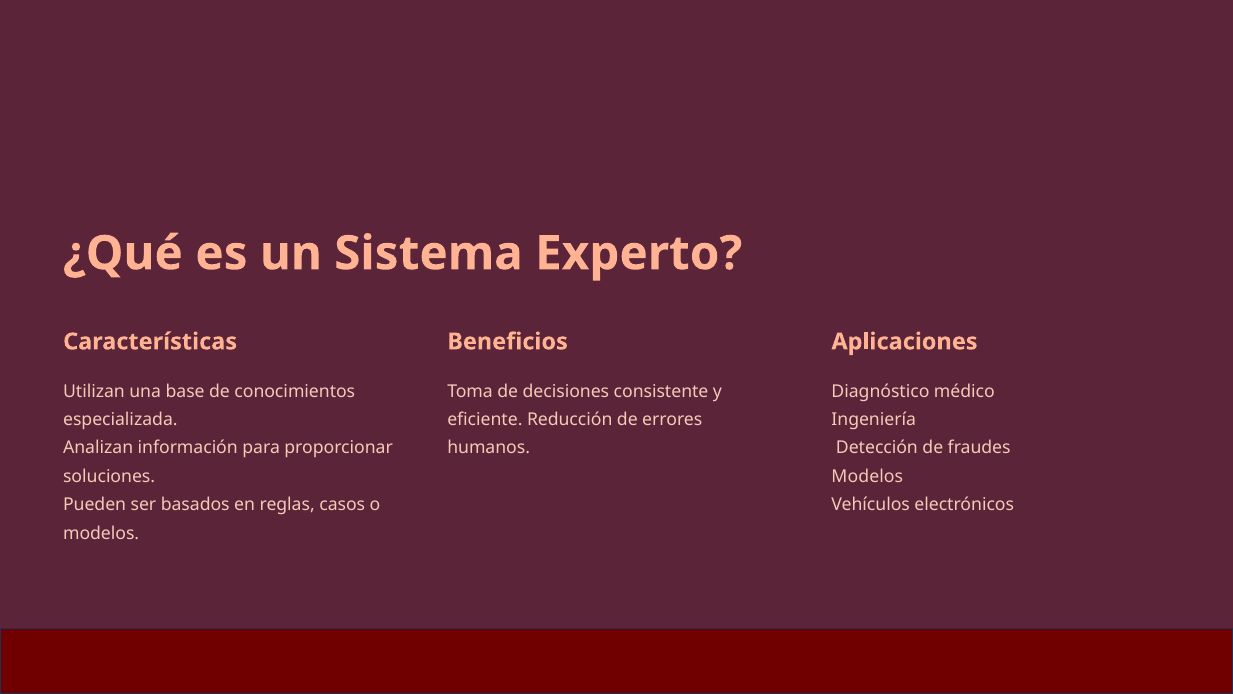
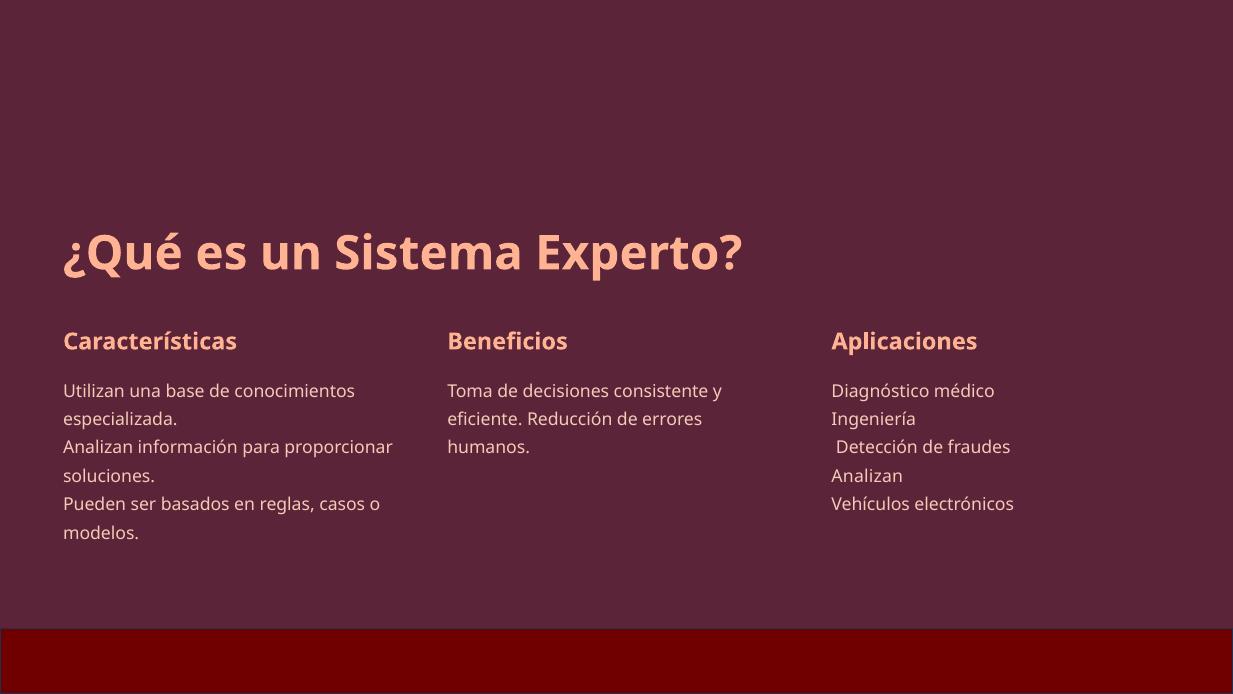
Modelos: Modelos -> Analizan (867, 476)
